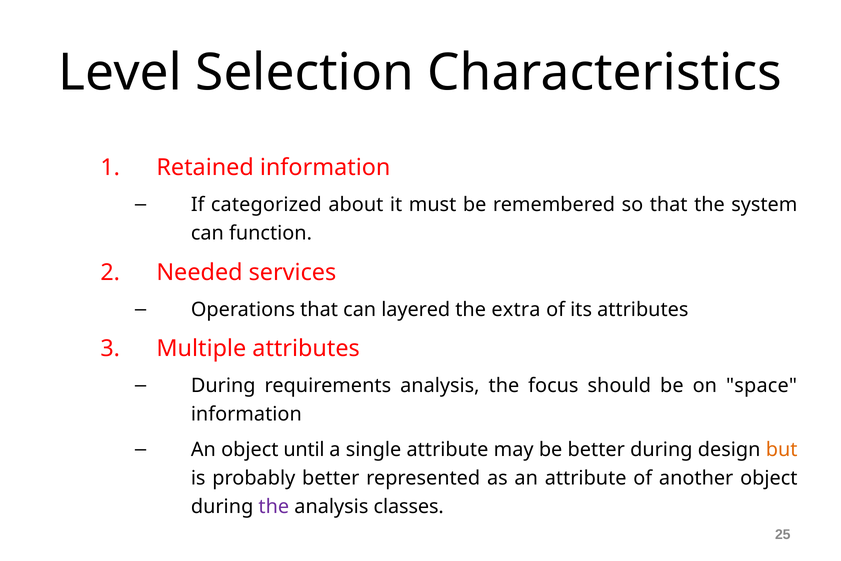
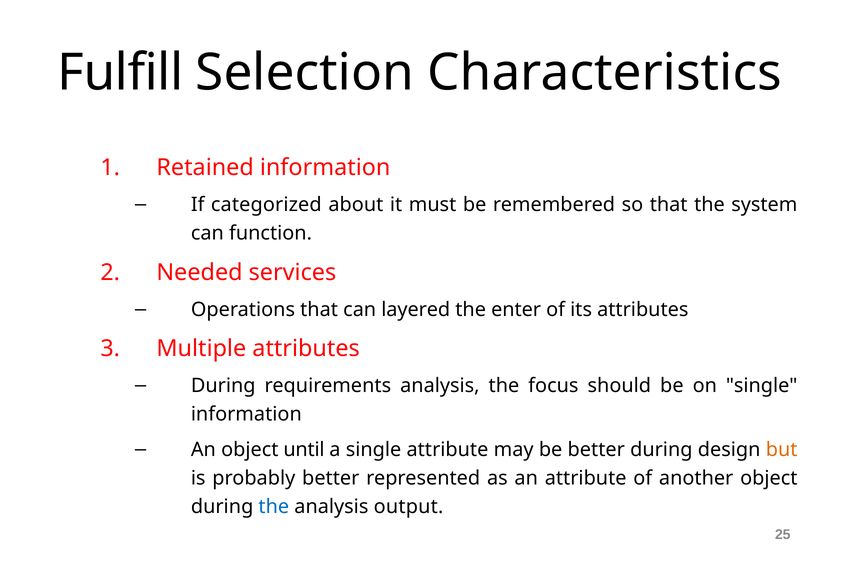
Level: Level -> Fulfill (120, 73)
extra: extra -> enter (516, 309)
on space: space -> single (762, 386)
the colour: purple -> blue (274, 507)
classes: classes -> output (409, 507)
